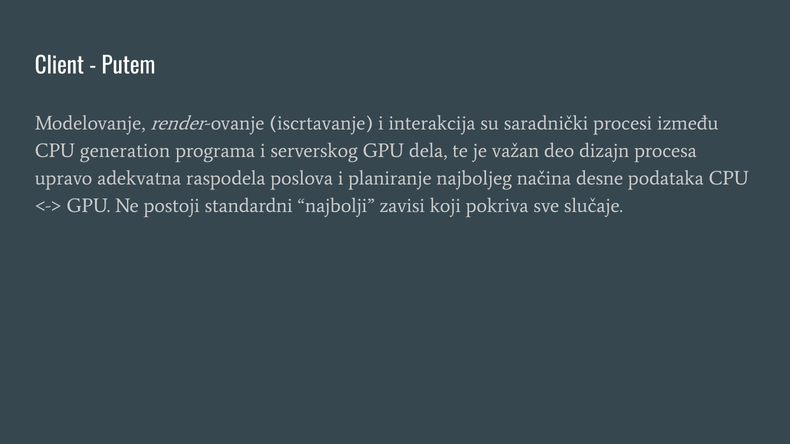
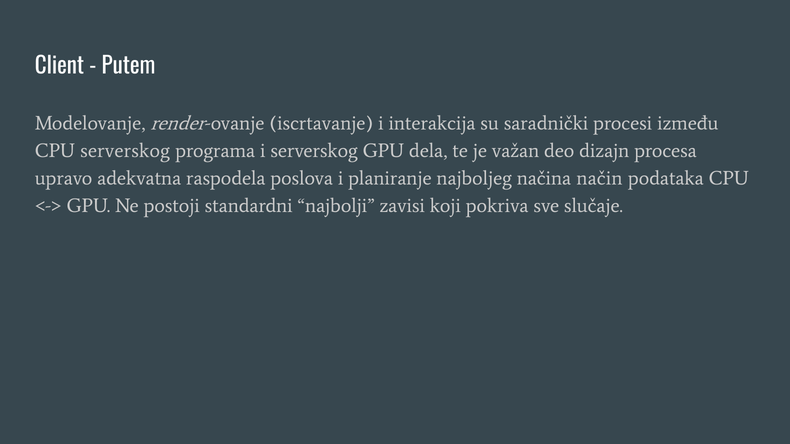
CPU generation: generation -> serverskog (125, 151)
desne: desne -> način (599, 178)
